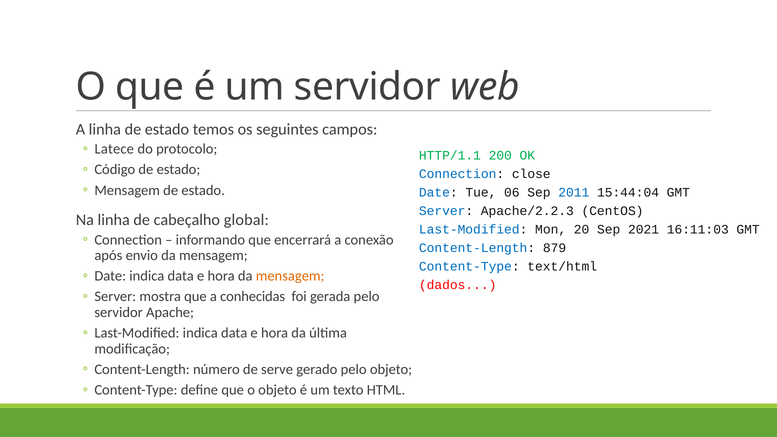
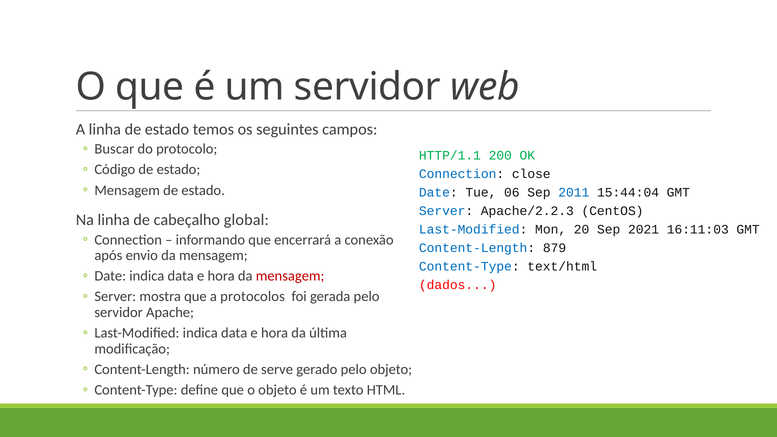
Latece: Latece -> Buscar (114, 149)
mensagem colour: orange -> red (290, 276)
conhecidas: conhecidas -> protocolos (253, 297)
